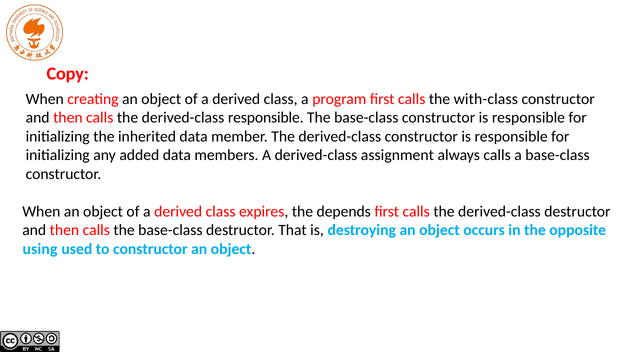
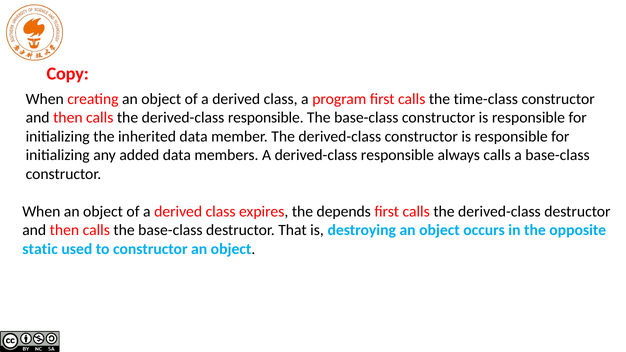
with-class: with-class -> time-class (486, 99)
A derived-class assignment: assignment -> responsible (397, 155)
using: using -> static (40, 249)
